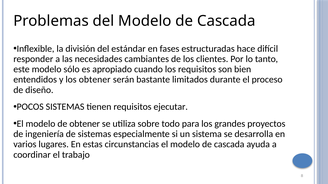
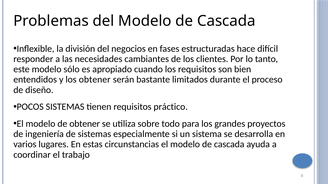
estándar: estándar -> negocios (129, 49)
ejecutar: ejecutar -> práctico (171, 107)
